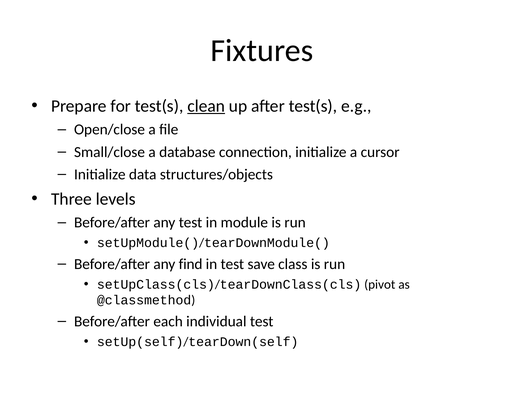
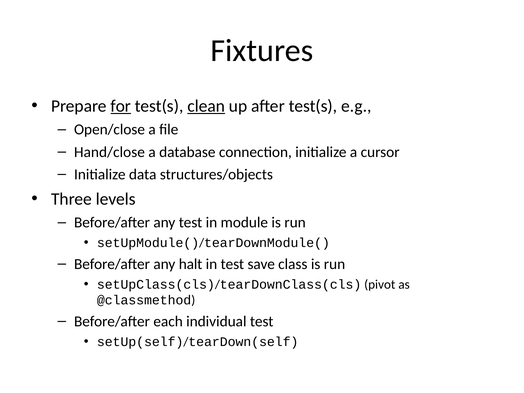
for underline: none -> present (121, 106)
Small/close: Small/close -> Hand/close (109, 152)
find: find -> halt (191, 264)
